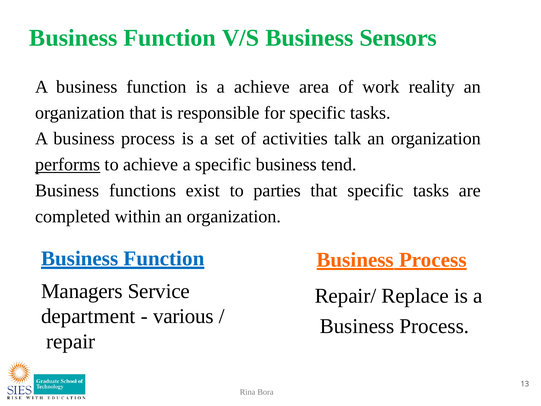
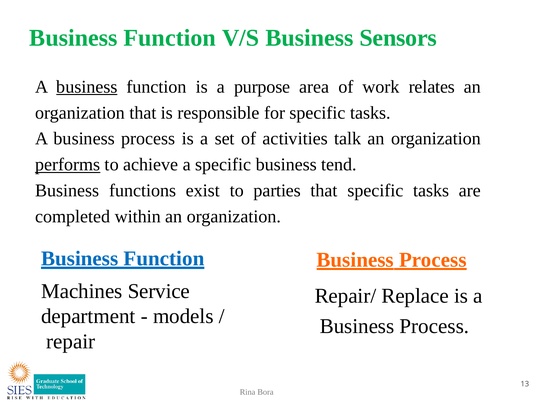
business underline: none -> present (87, 87)
a achieve: achieve -> purpose (262, 87)
reality: reality -> relates (432, 87)
Managers: Managers -> Machines (82, 291)
various: various -> models (183, 316)
